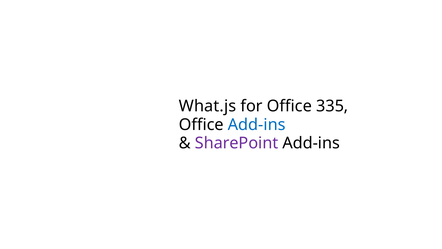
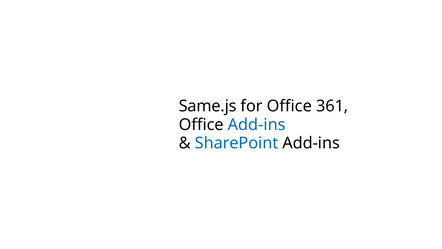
What.js: What.js -> Same.js (208, 106)
335: 335 -> 361 (332, 106)
SharePoint colour: purple -> blue (237, 143)
